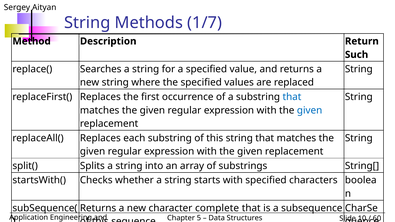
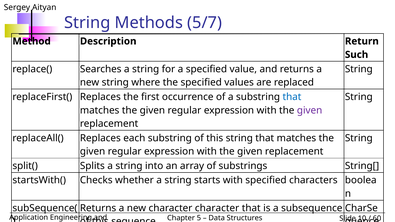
1/7: 1/7 -> 5/7 (205, 23)
given colour: blue -> purple (310, 110)
character complete: complete -> character (217, 208)
